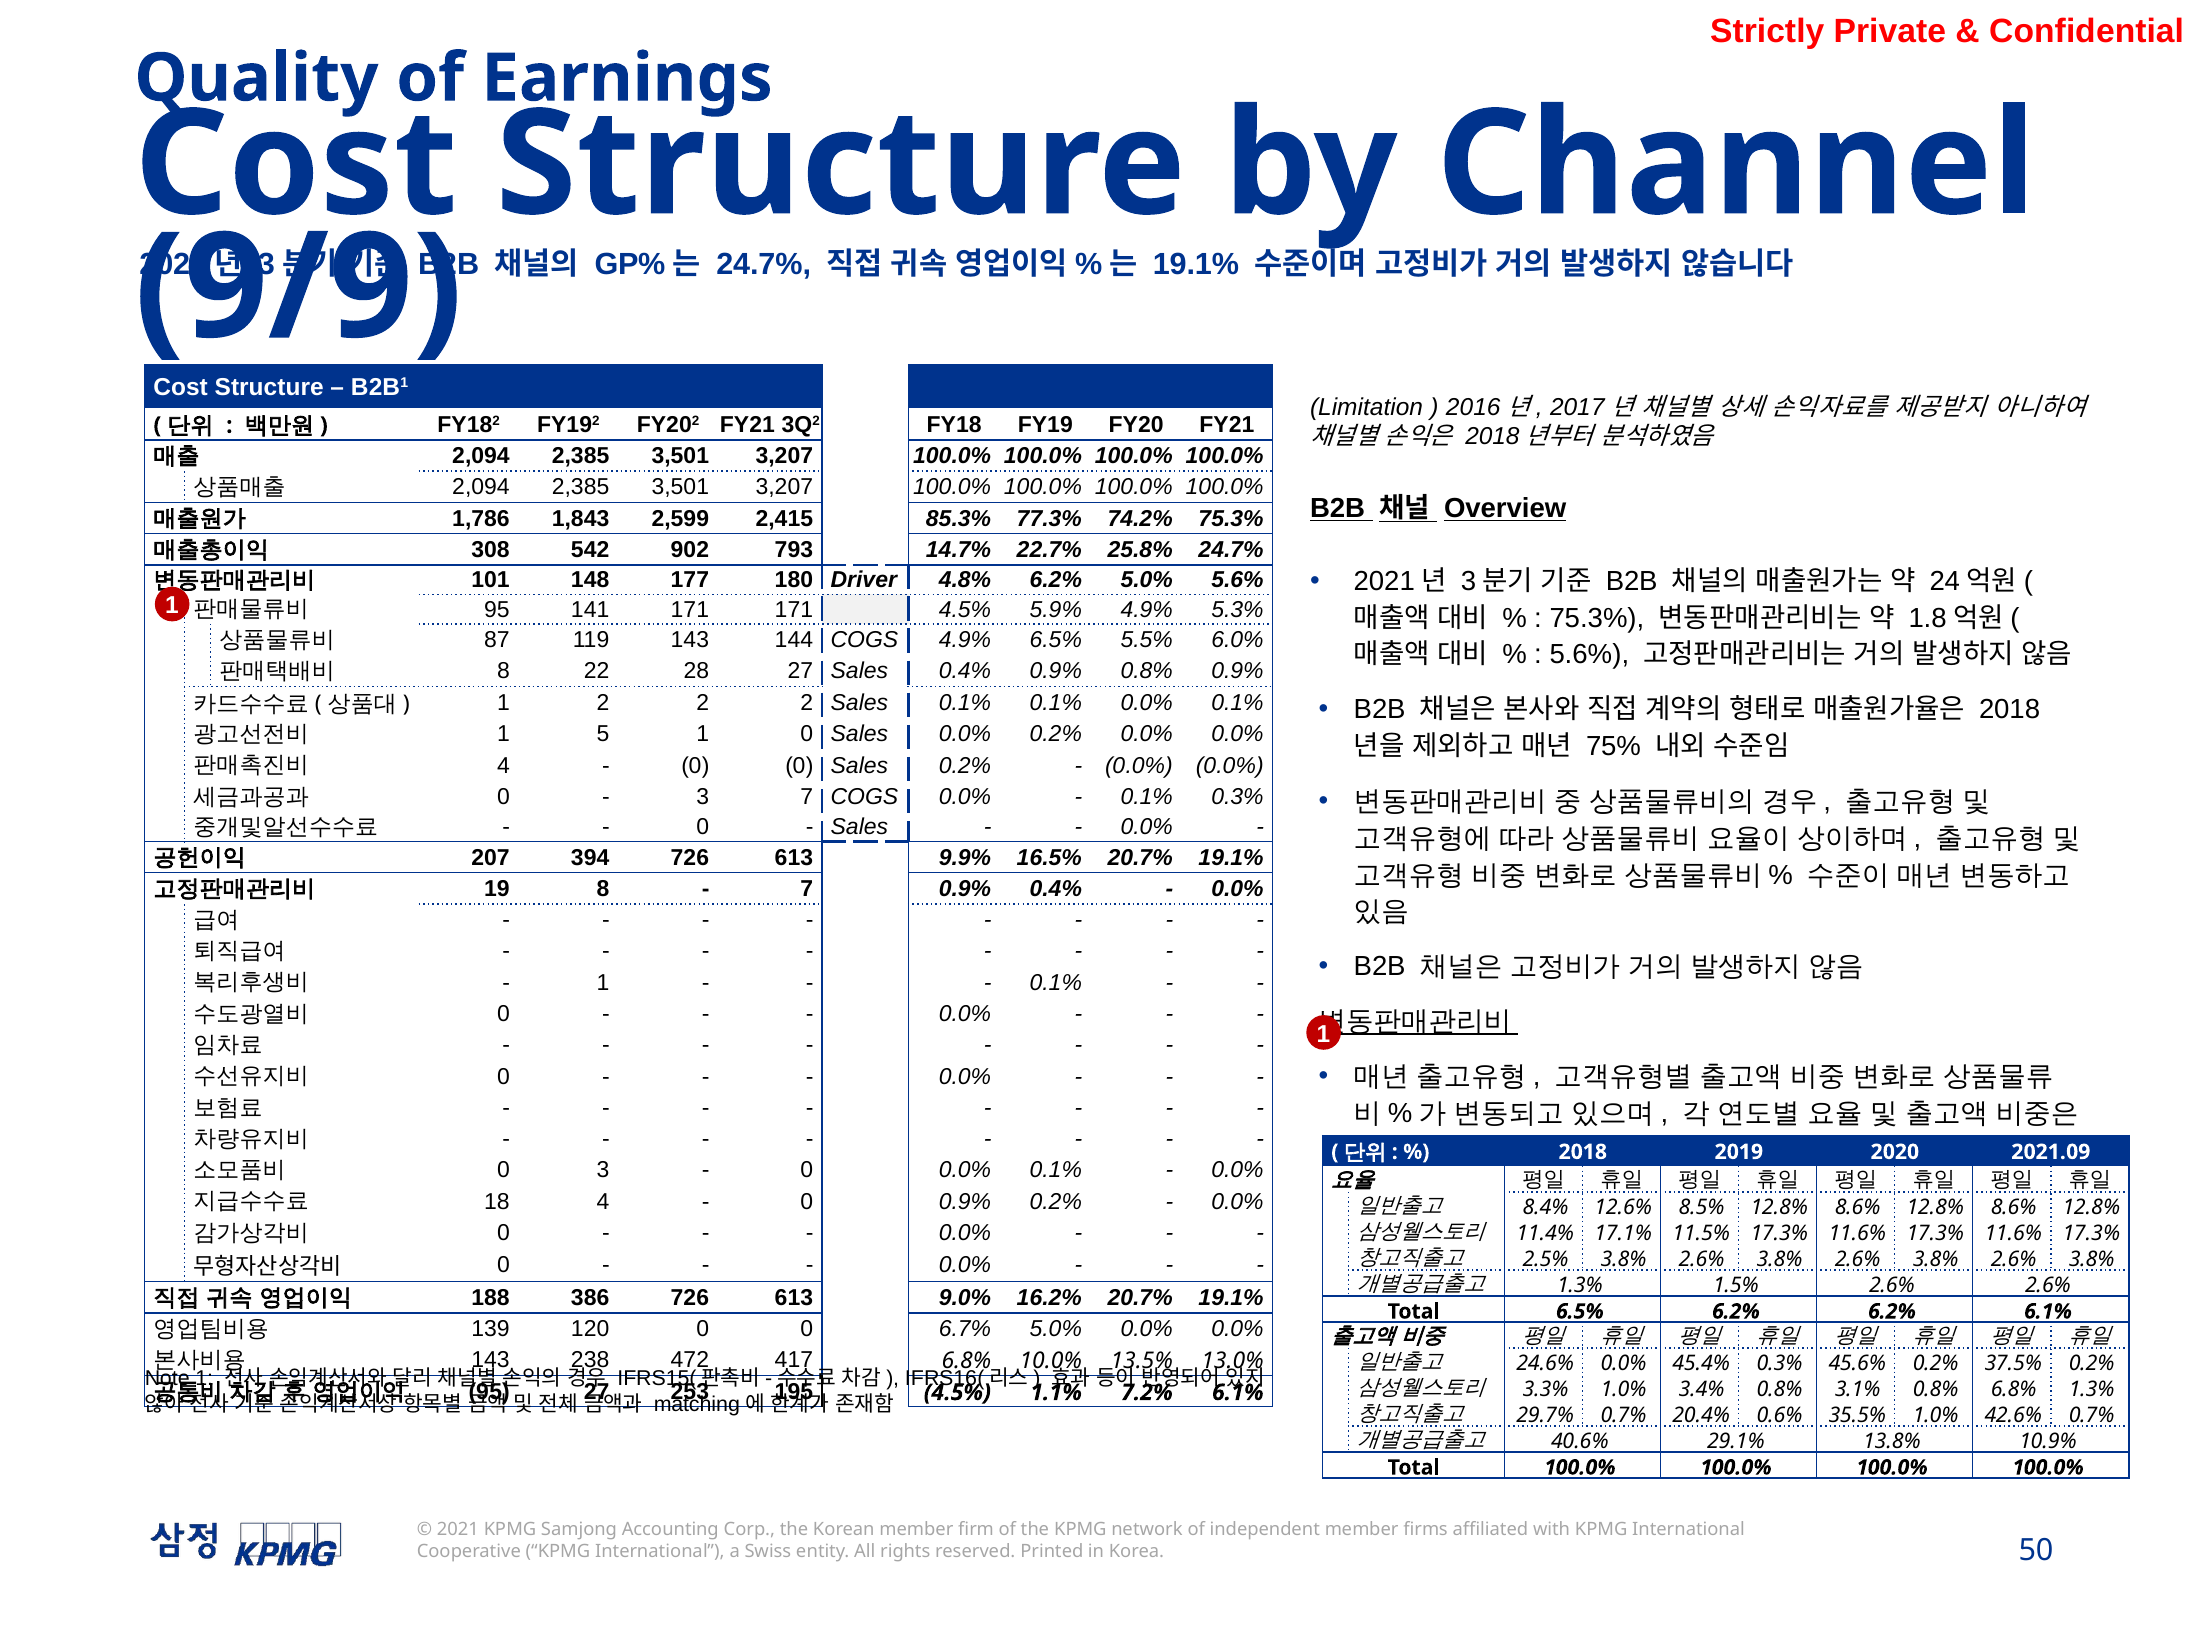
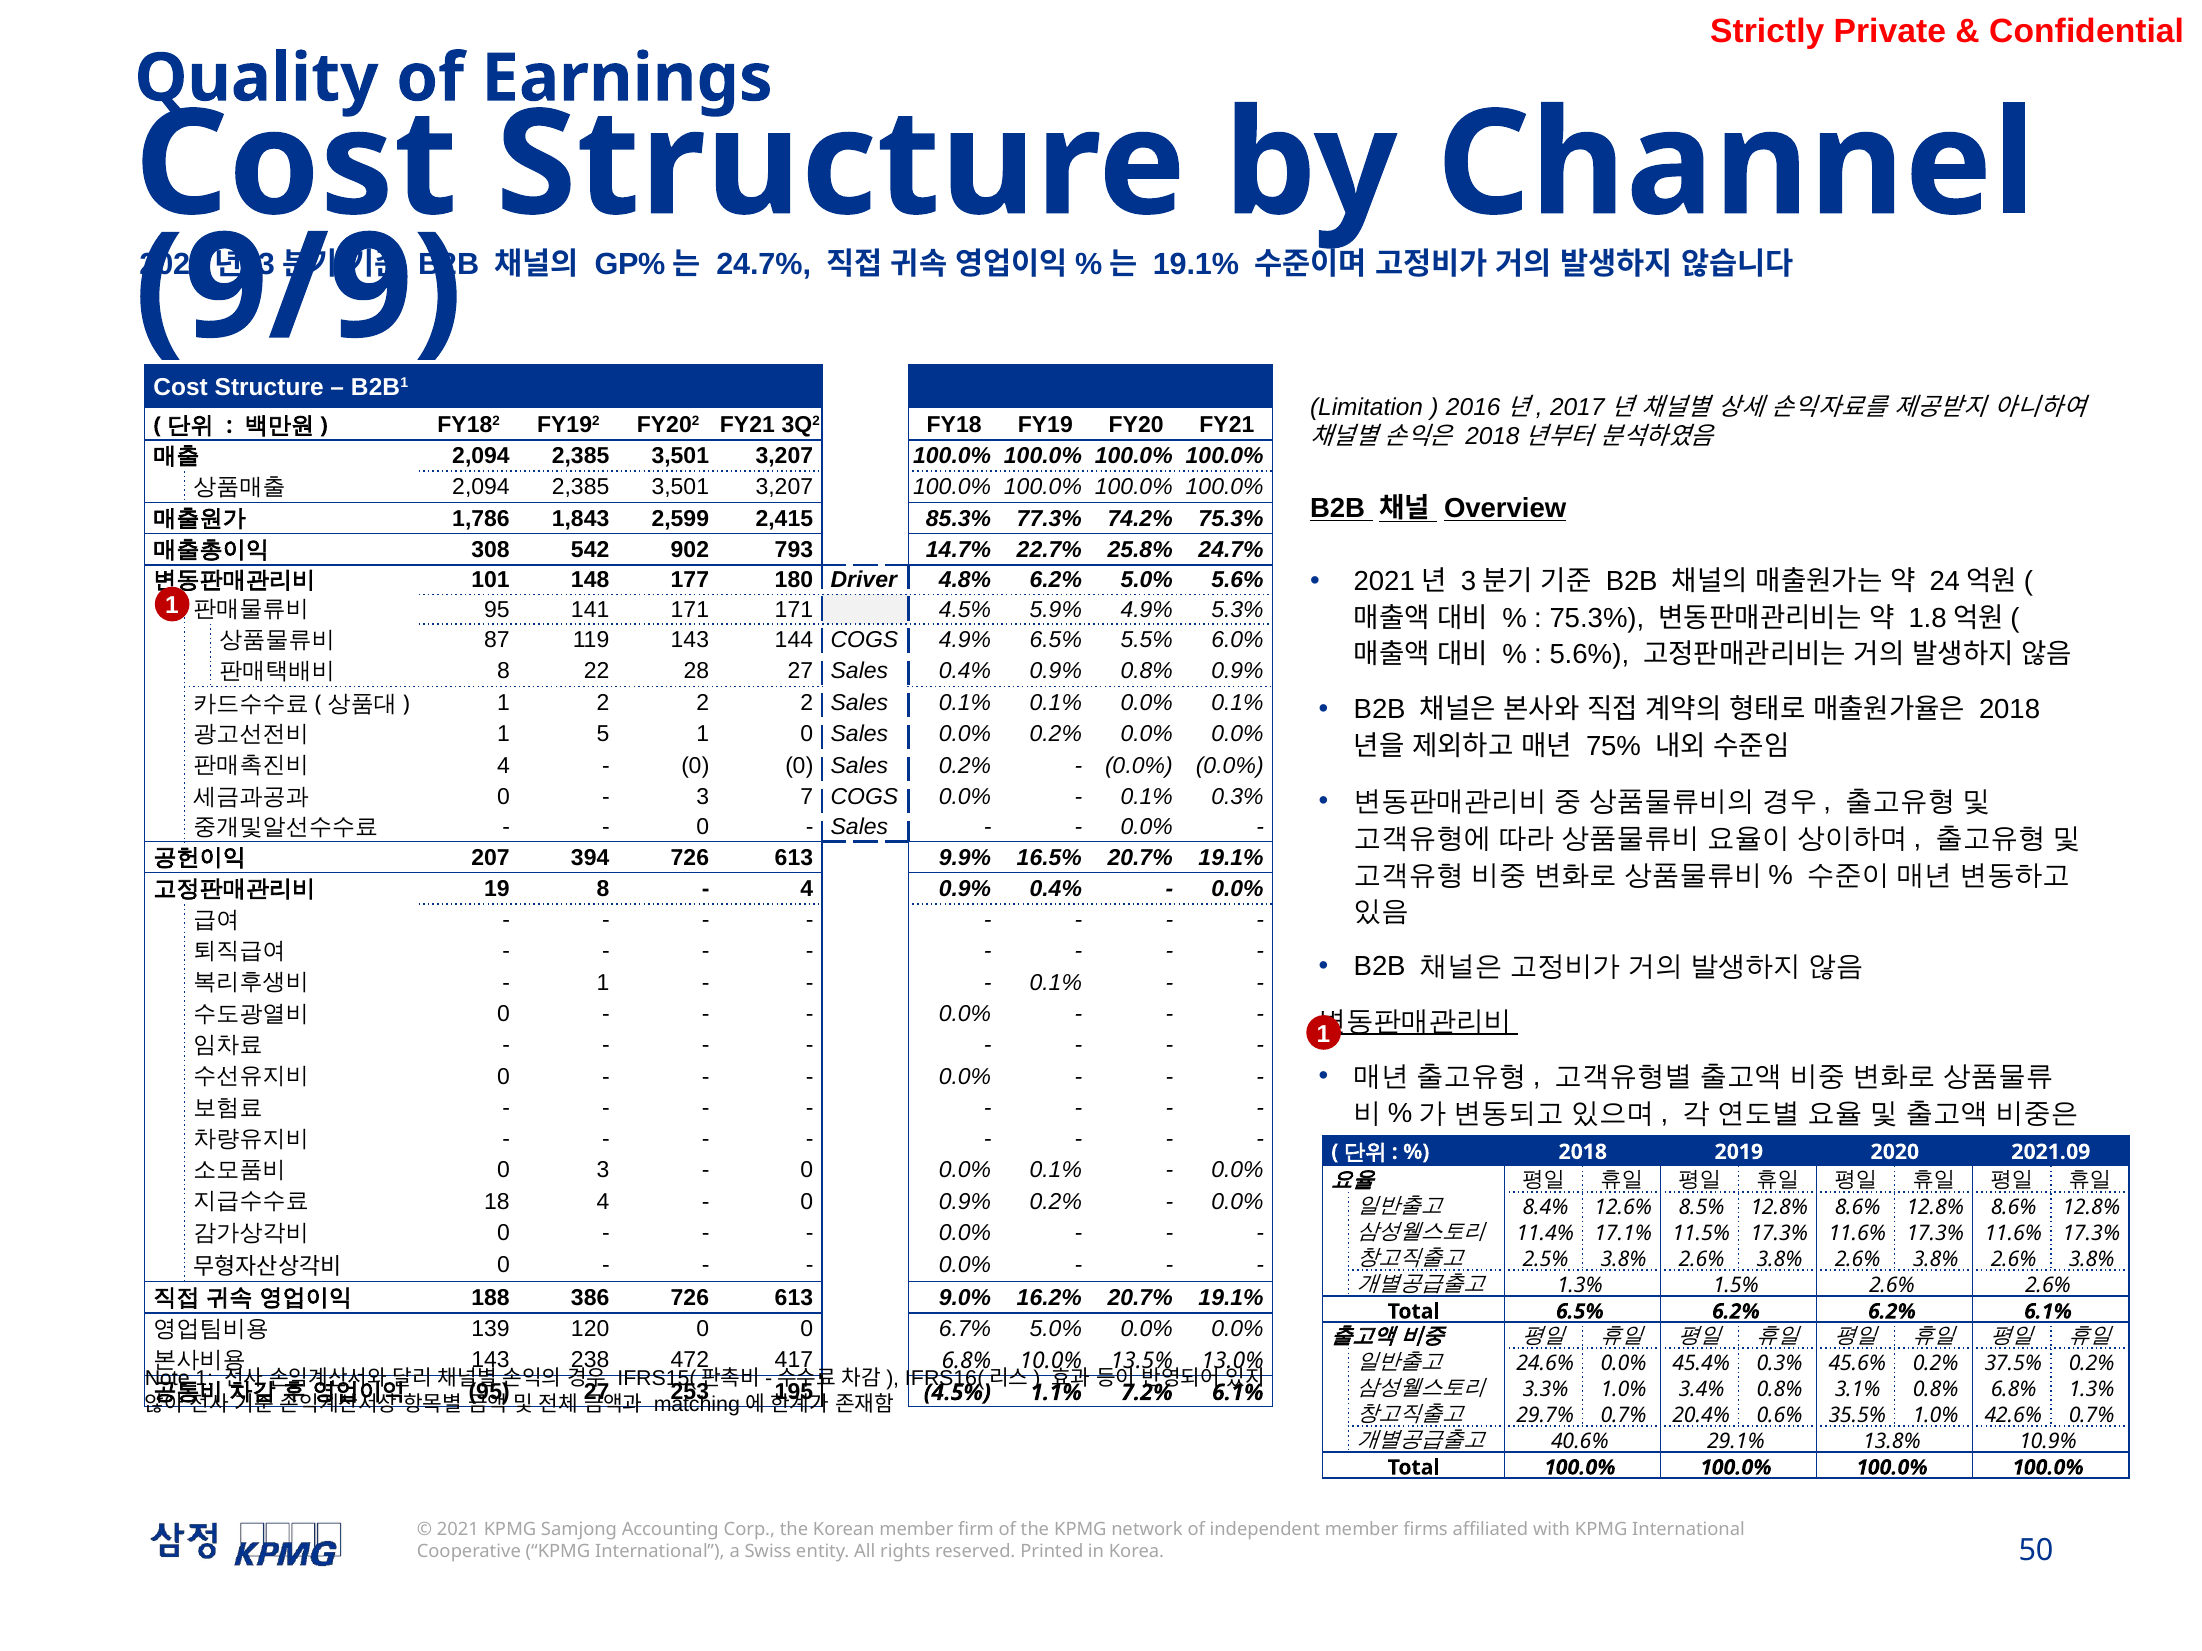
7: 7 -> 4 (807, 889)
